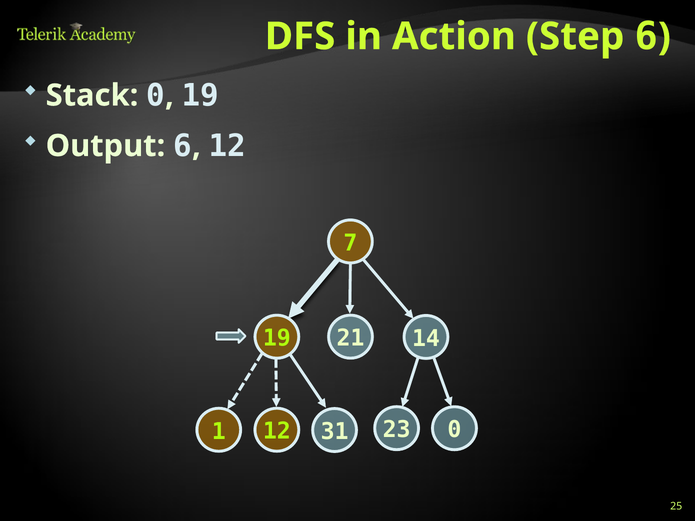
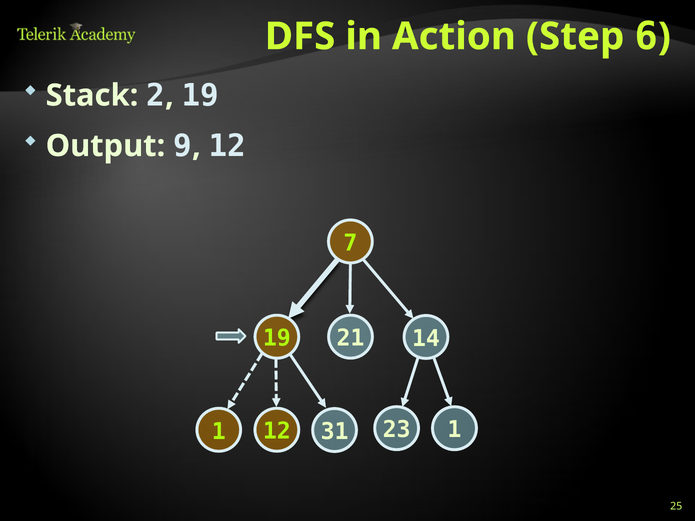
Stack 0: 0 -> 2 (156, 95)
Output 6: 6 -> 9 (183, 146)
23 0: 0 -> 1 (454, 430)
